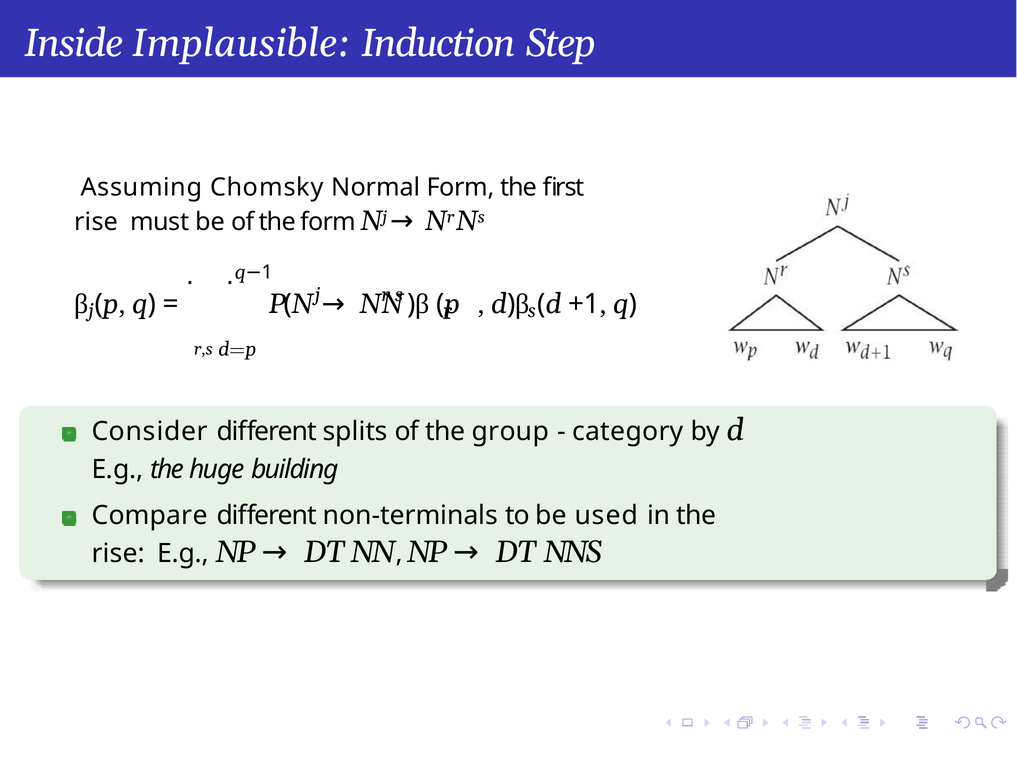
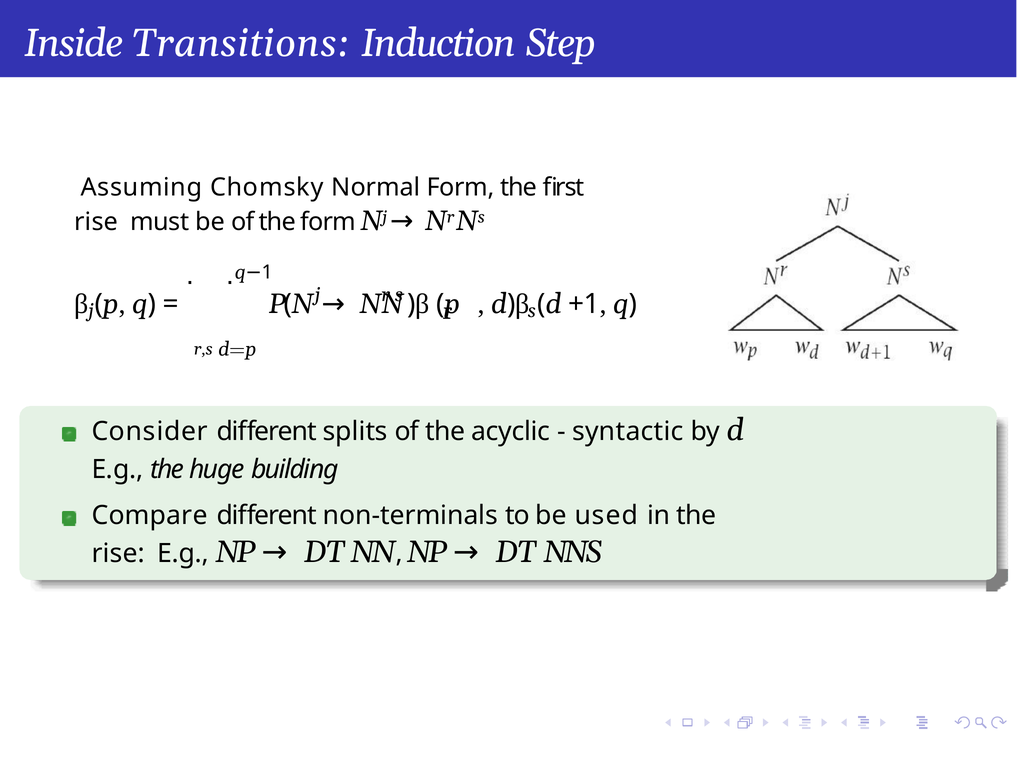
Implausible: Implausible -> Transitions (242, 43)
group: group -> acyclic (511, 432)
category: category -> syntactic (628, 432)
